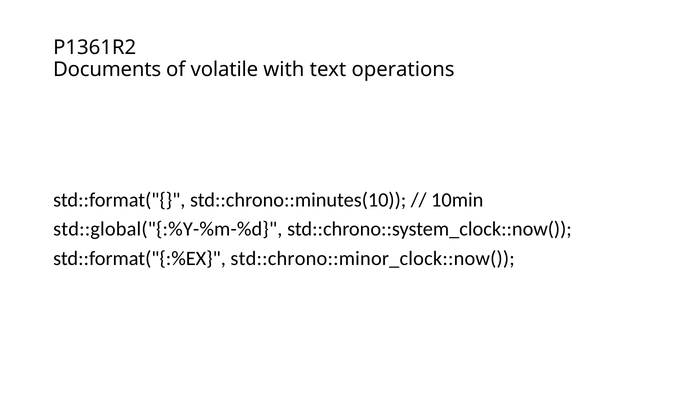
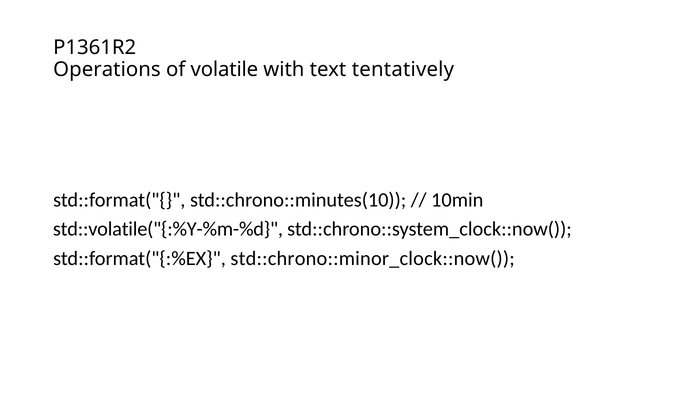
Documents: Documents -> Operations (107, 70)
operations: operations -> tentatively (403, 70)
std::global("{:%Y-%m-%d: std::global("{:%Y-%m-%d -> std::volatile("{:%Y-%m-%d (168, 229)
